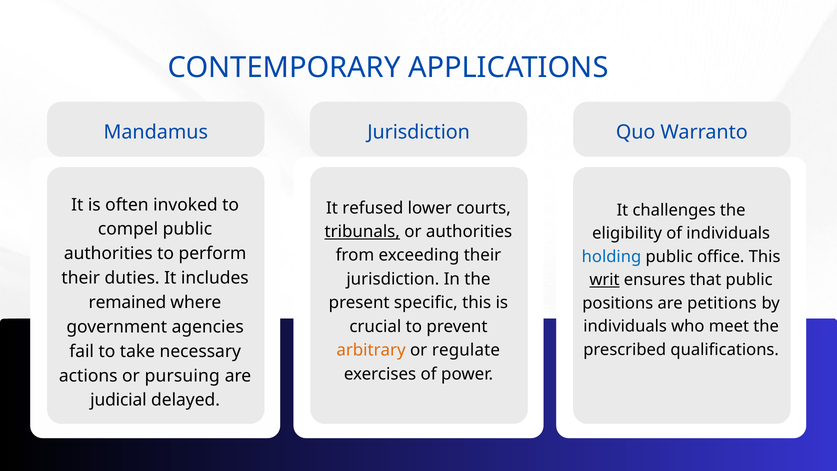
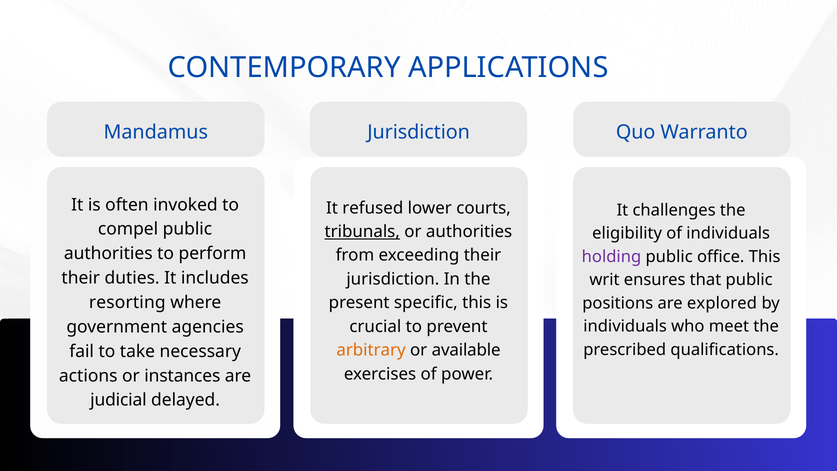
holding colour: blue -> purple (611, 257)
writ underline: present -> none (604, 280)
remained: remained -> resorting (127, 302)
petitions: petitions -> explored (722, 303)
regulate: regulate -> available (466, 350)
pursuing: pursuing -> instances (182, 376)
